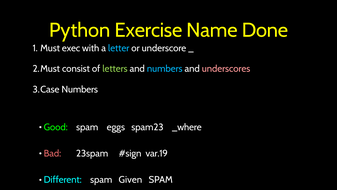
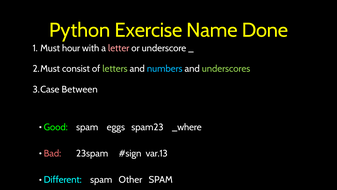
exec: exec -> hour (71, 48)
letter colour: light blue -> pink (119, 48)
underscores colour: pink -> light green (226, 69)
Numbers: Numbers -> Between (80, 89)
var.19: var.19 -> var.13 (157, 153)
Given: Given -> Other (130, 179)
